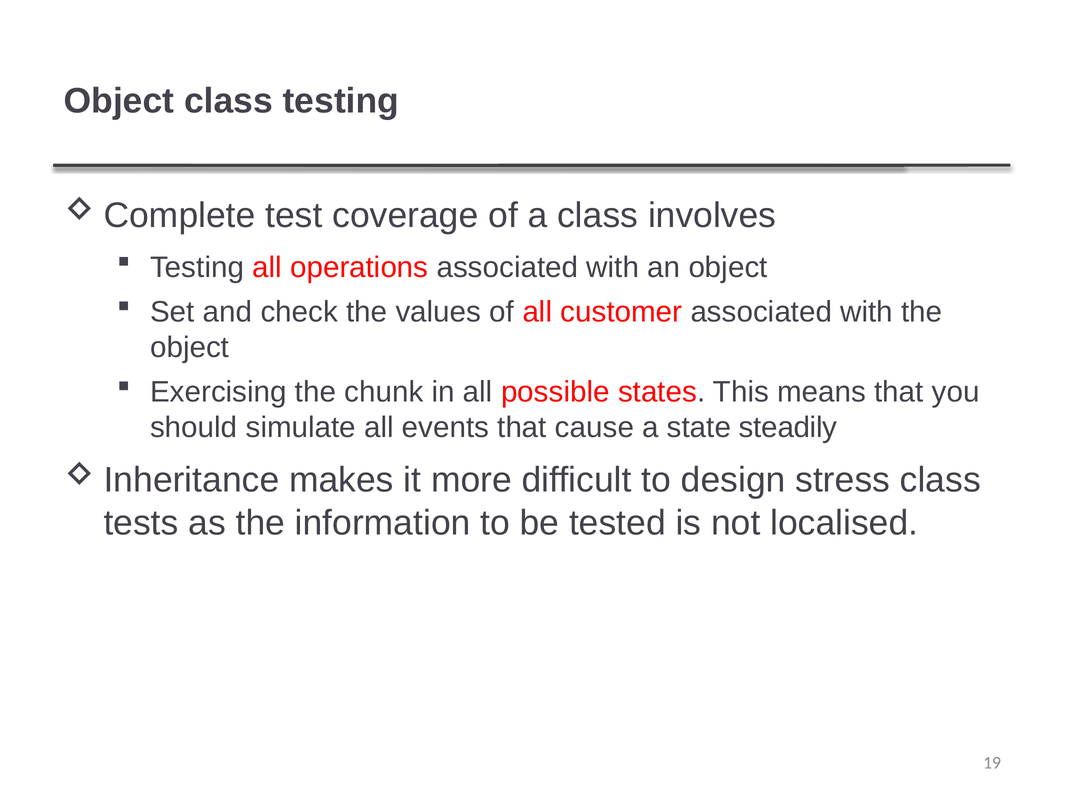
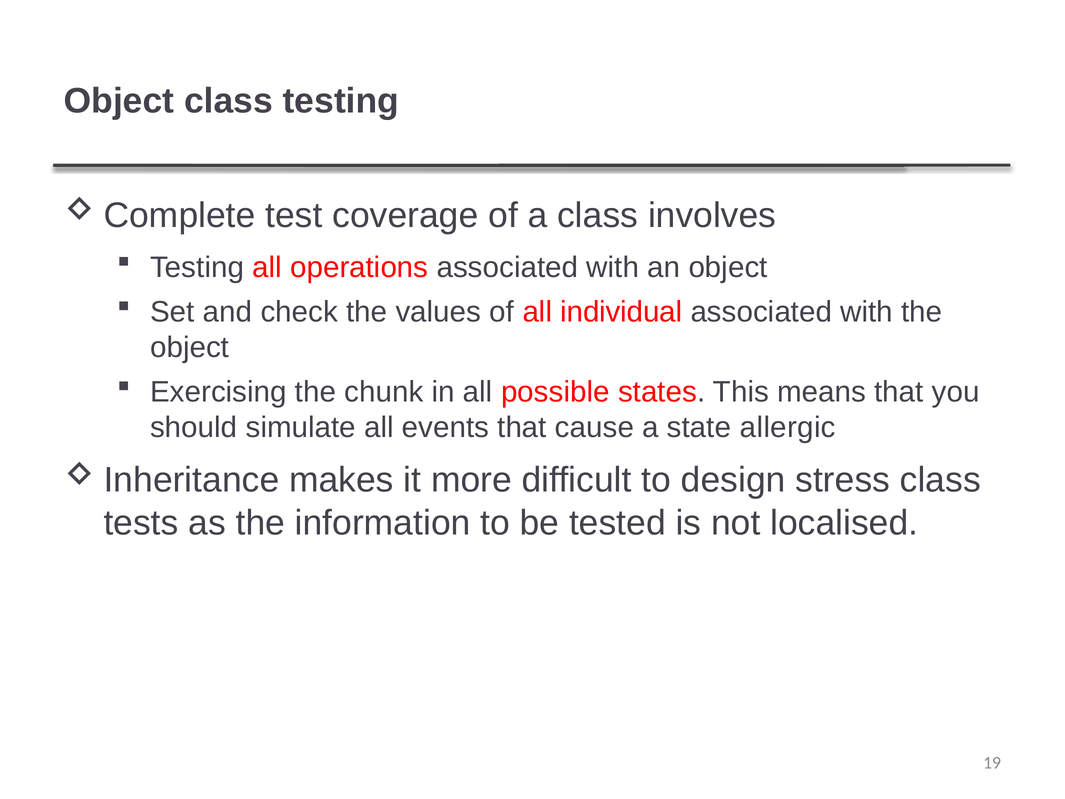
customer: customer -> individual (621, 312)
steadily: steadily -> allergic (788, 427)
